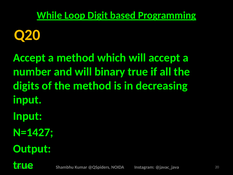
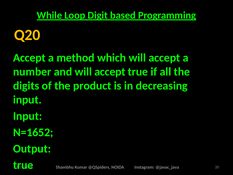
and will binary: binary -> accept (110, 72)
the method: method -> product (92, 86)
N=1427: N=1427 -> N=1652 (33, 132)
